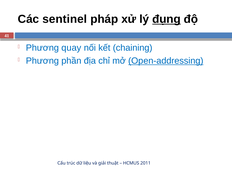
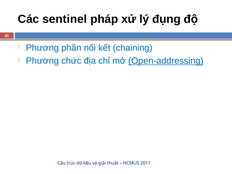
đụng underline: present -> none (166, 19)
quay: quay -> phần (71, 48)
phần: phần -> chức (71, 61)
